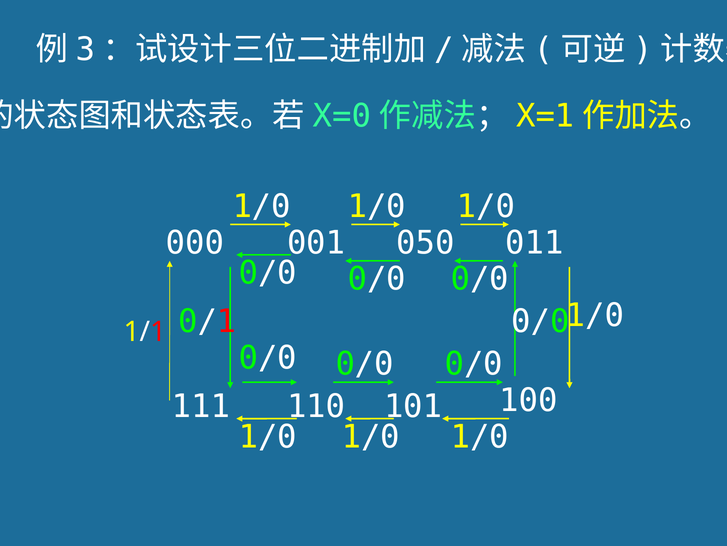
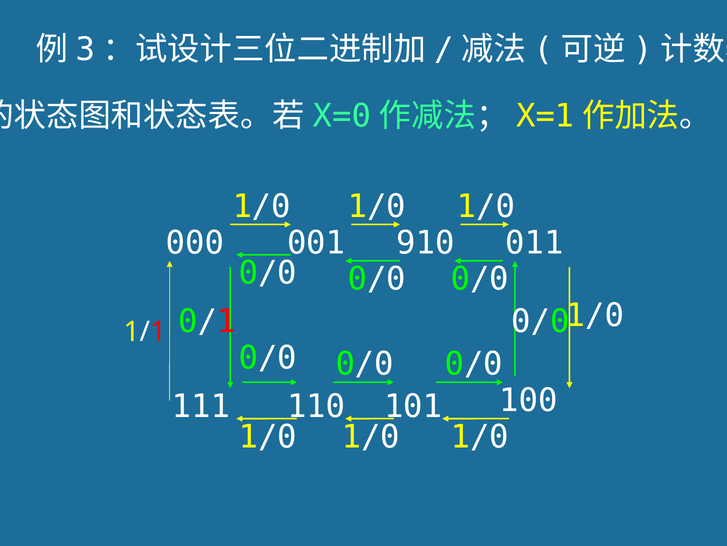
050: 050 -> 910 (425, 243)
